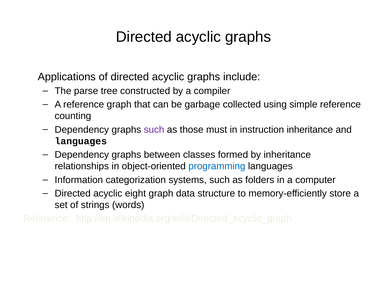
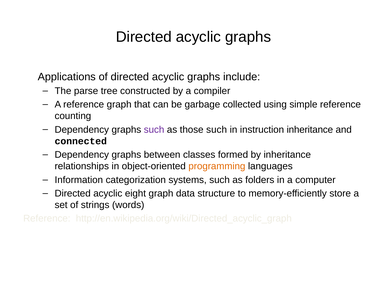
those must: must -> such (217, 130)
languages: languages -> connected (81, 141)
programming colour: blue -> orange (217, 166)
